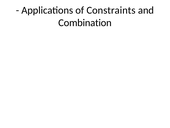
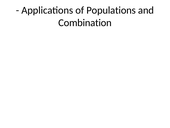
Constraints: Constraints -> Populations (111, 10)
